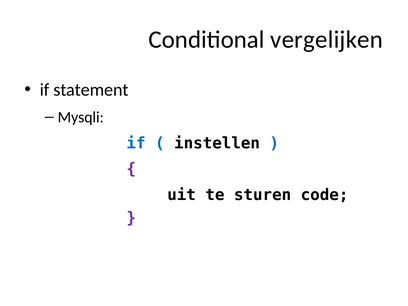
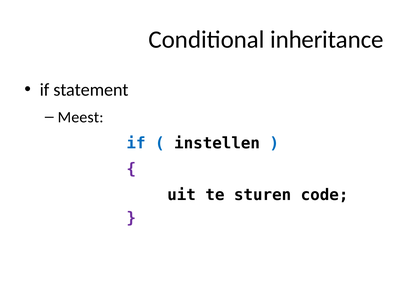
vergelijken: vergelijken -> inheritance (327, 39)
Mysqli: Mysqli -> Meest (81, 117)
